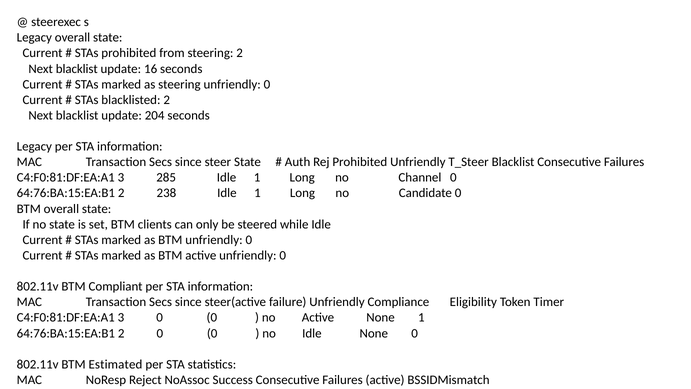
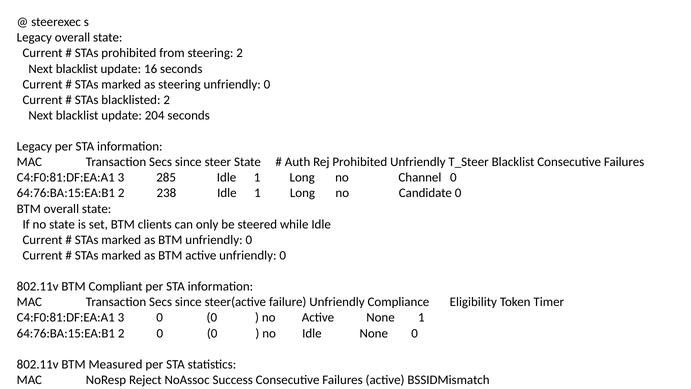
Estimated: Estimated -> Measured (115, 364)
